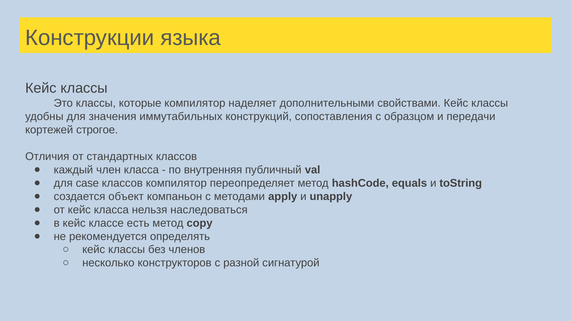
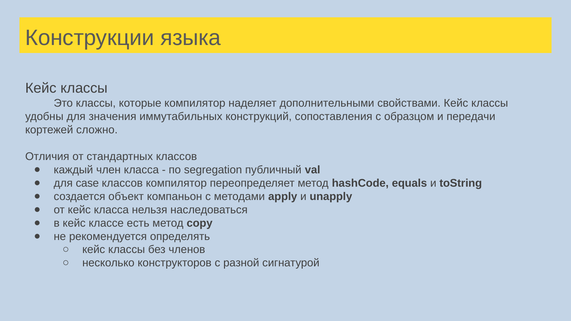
строгое: строгое -> сложно (97, 130)
внутренняя: внутренняя -> segregation (213, 170)
